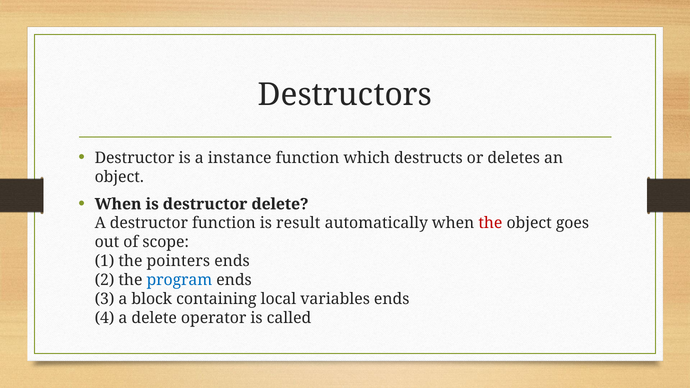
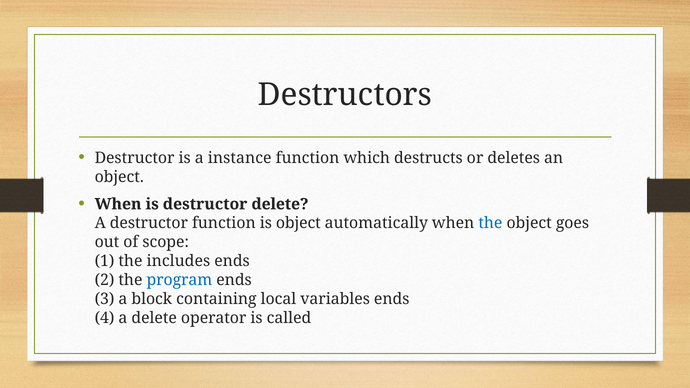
is result: result -> object (298, 223)
the colour: red -> blue (490, 223)
pointers: pointers -> includes (178, 261)
